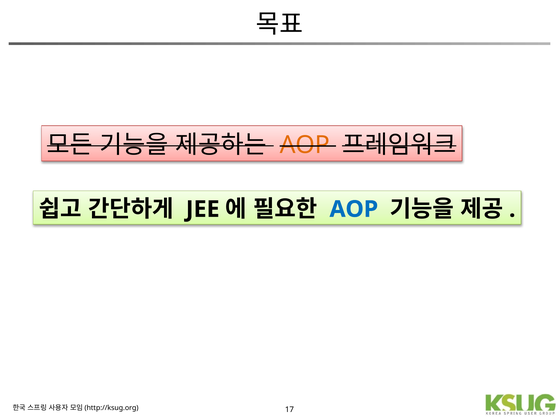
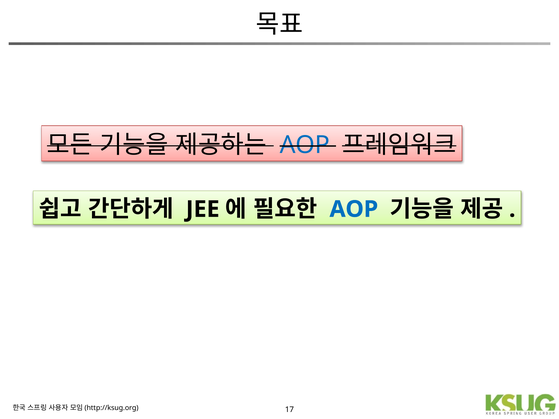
AOP colour: orange -> blue (305, 145)
